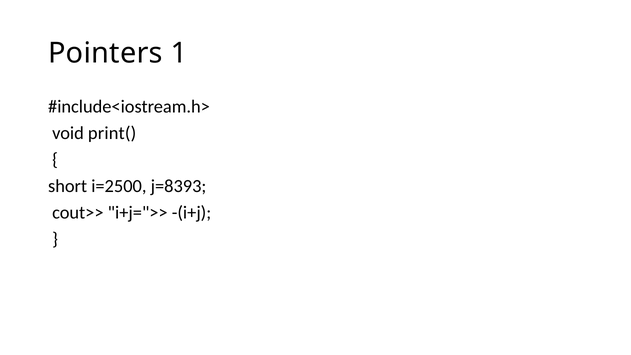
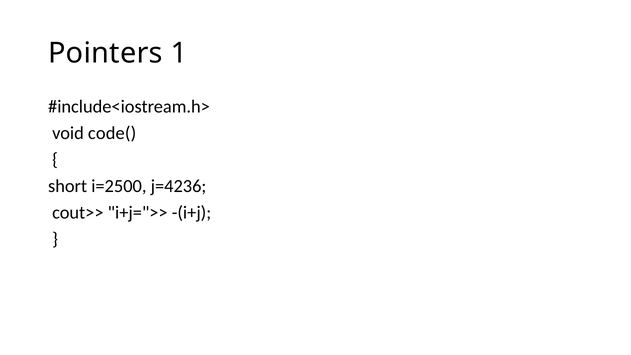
print(: print( -> code( (112, 133)
j=8393: j=8393 -> j=4236 (179, 186)
